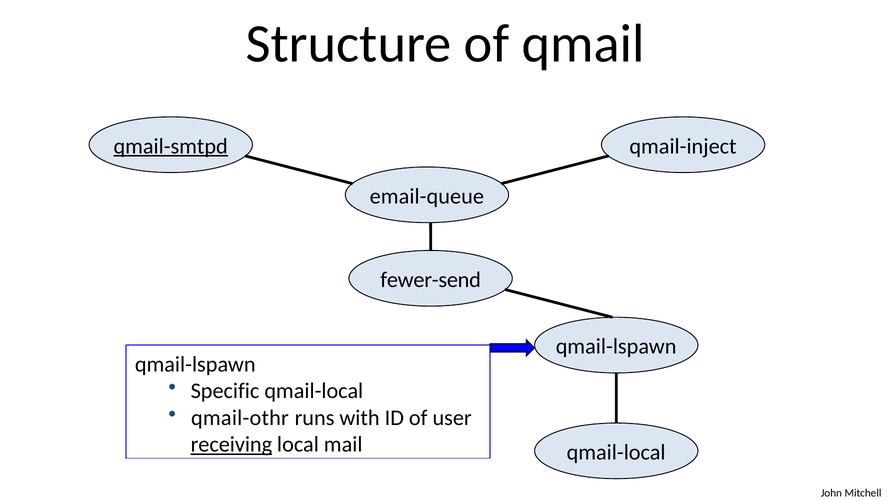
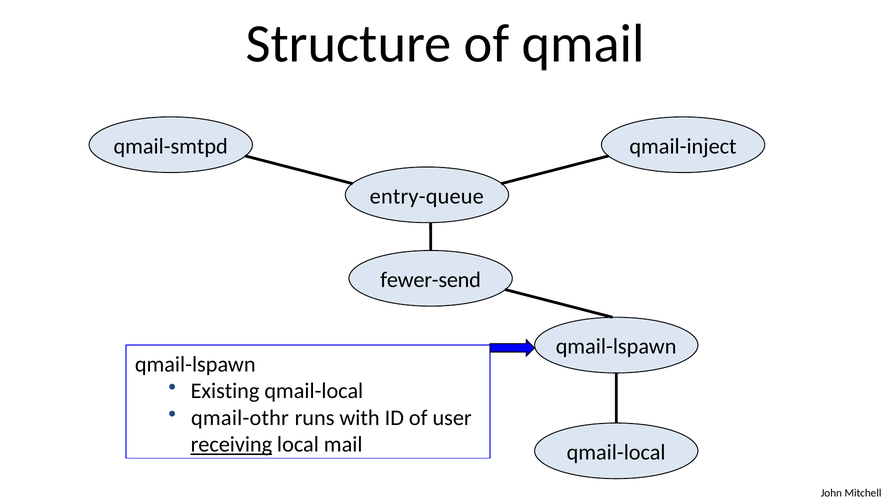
qmail-smtpd underline: present -> none (171, 146)
email-queue: email-queue -> entry-queue (427, 196)
Specific: Specific -> Existing (225, 391)
